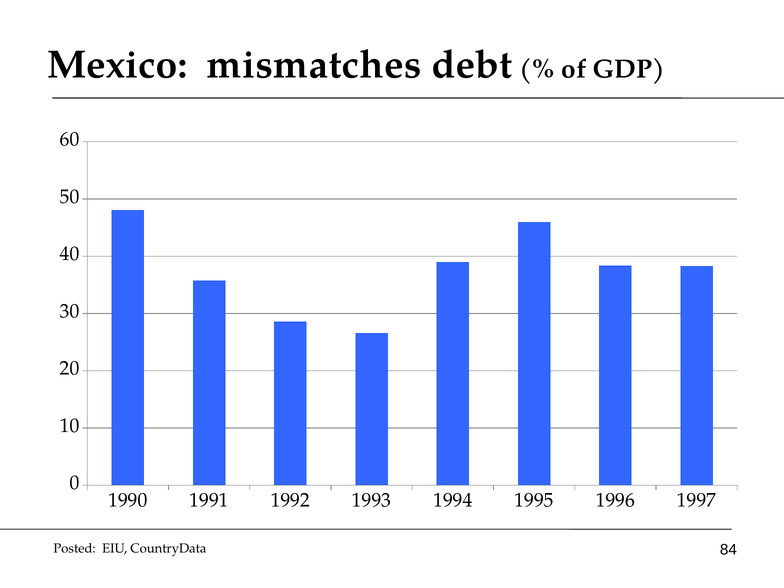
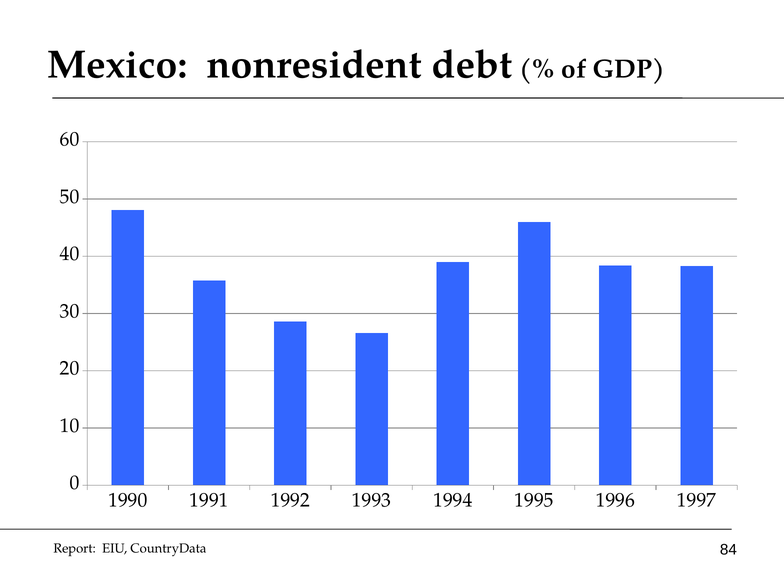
mismatches: mismatches -> nonresident (314, 65)
Posted: Posted -> Report (75, 548)
